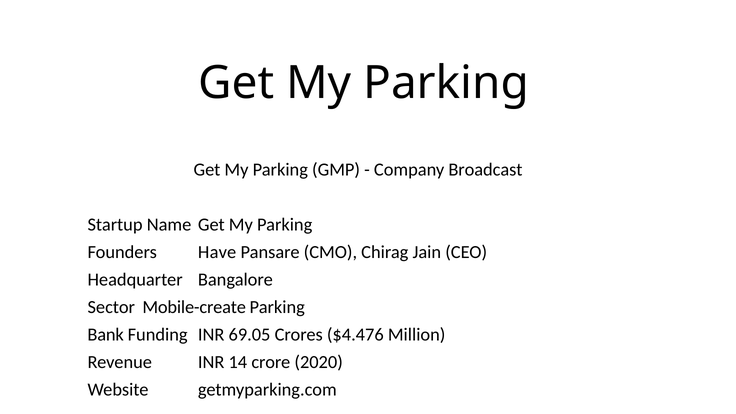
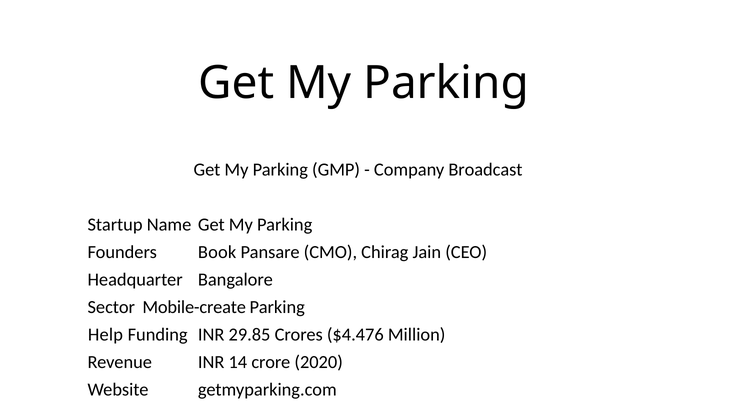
Have: Have -> Book (217, 252)
Bank: Bank -> Help (105, 335)
69.05: 69.05 -> 29.85 (250, 335)
